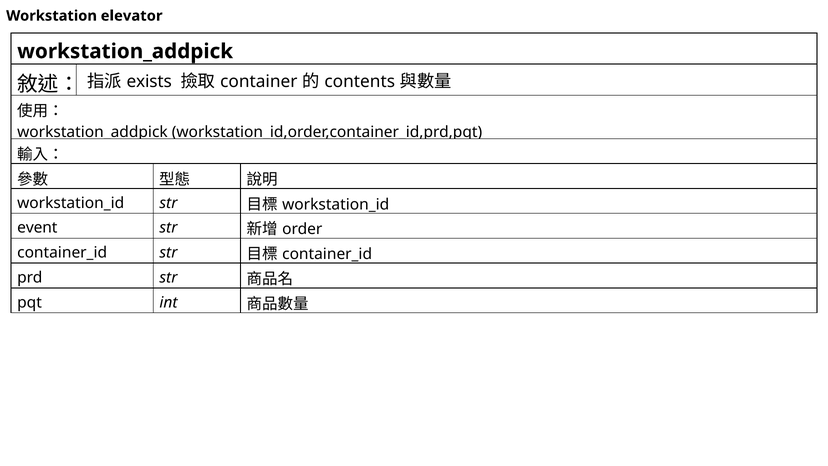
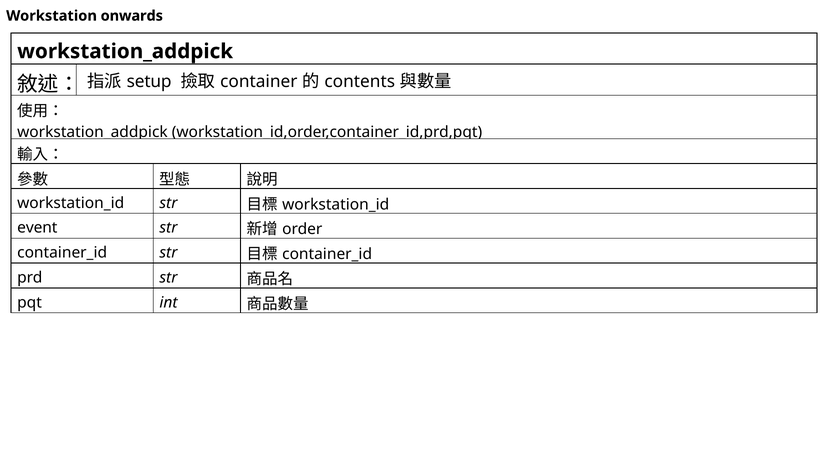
elevator: elevator -> onwards (132, 16)
exists: exists -> setup (149, 81)
